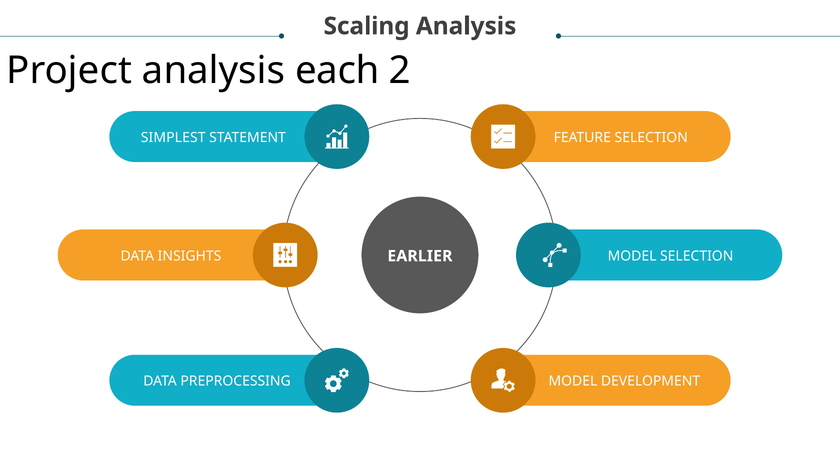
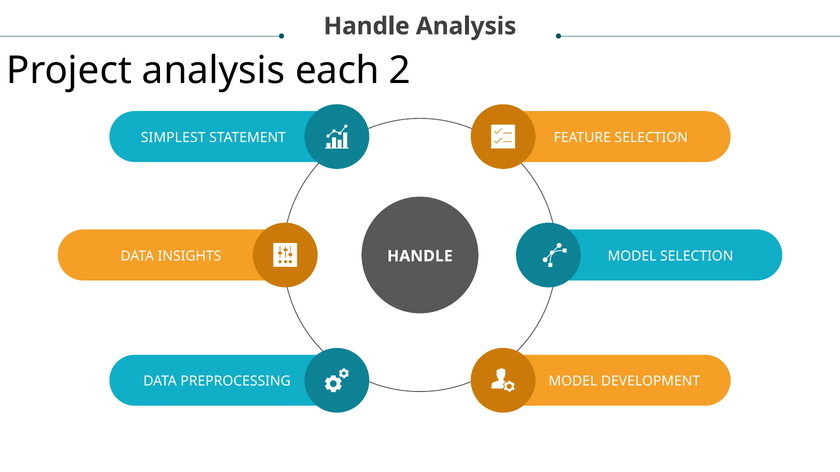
Scaling: Scaling -> Handle (367, 26)
EARLIER: EARLIER -> HANDLE (420, 256)
